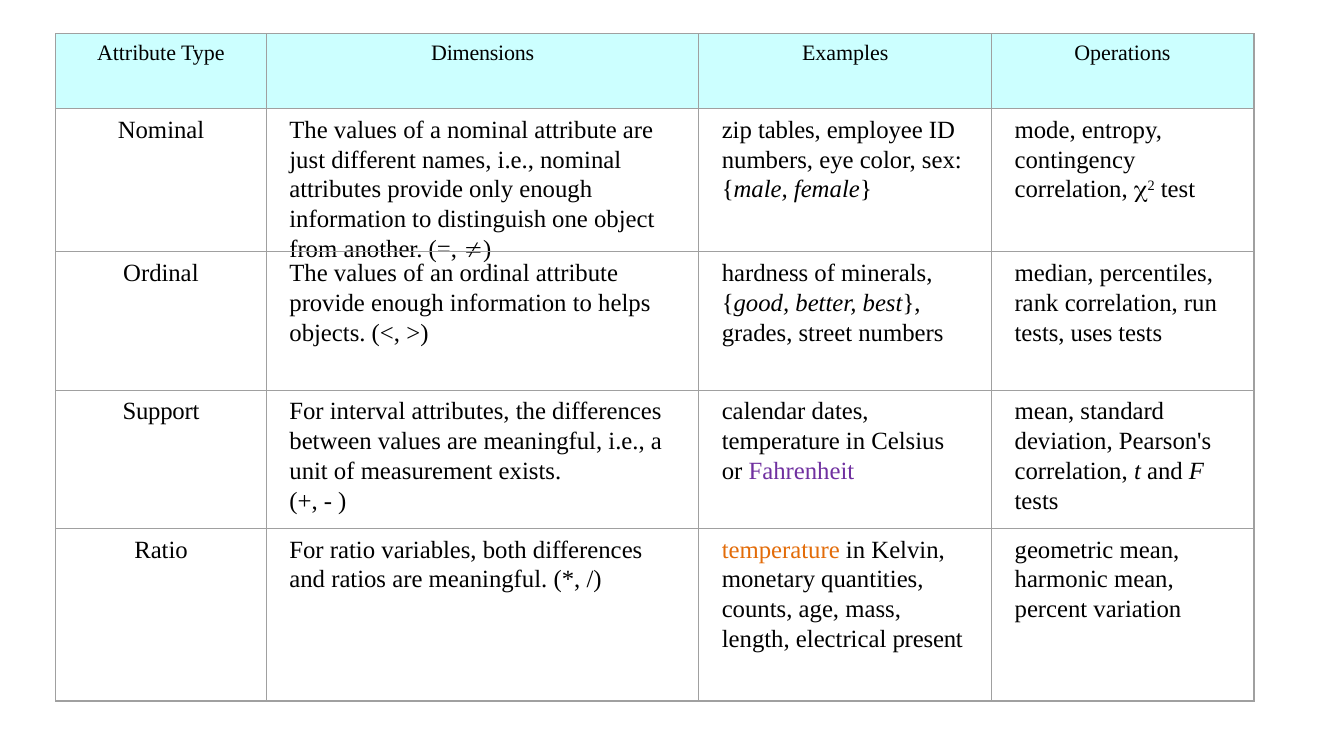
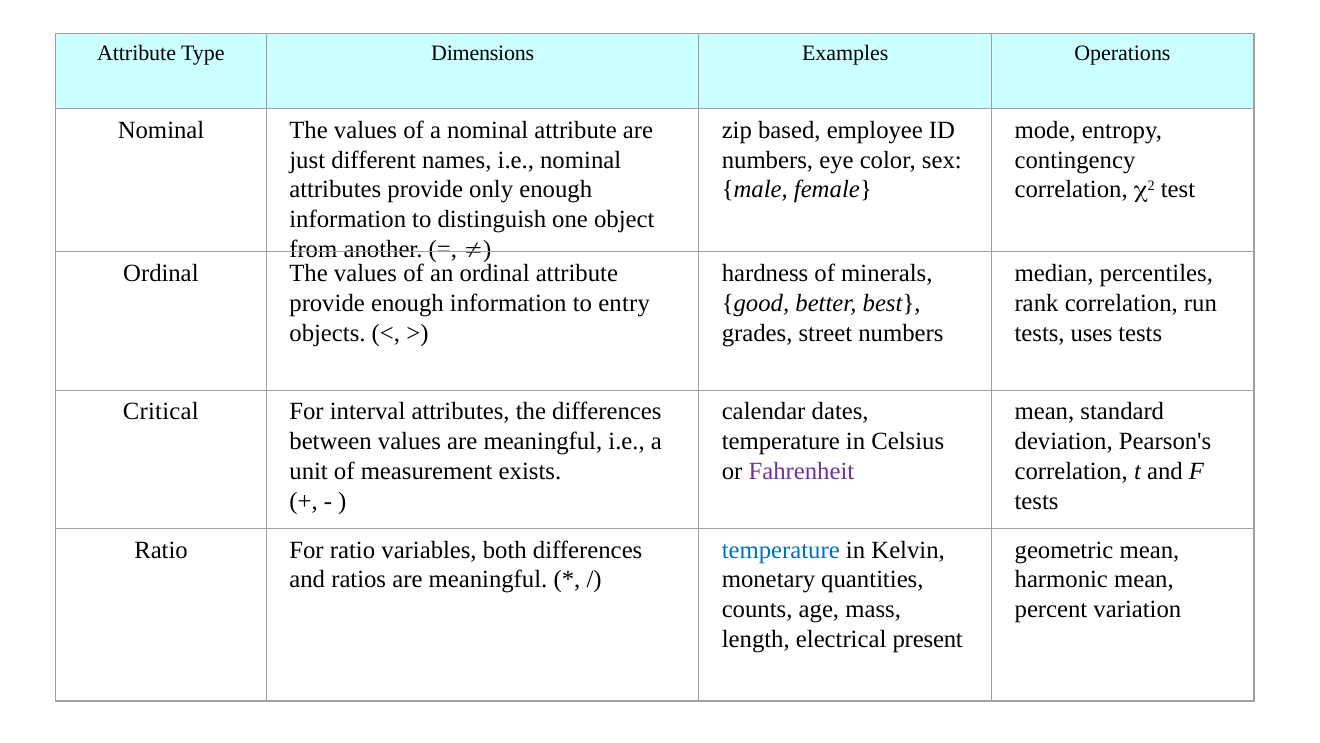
tables: tables -> based (789, 130)
helps: helps -> entry (624, 303)
Support: Support -> Critical (161, 411)
temperature colour: orange -> blue (781, 550)
